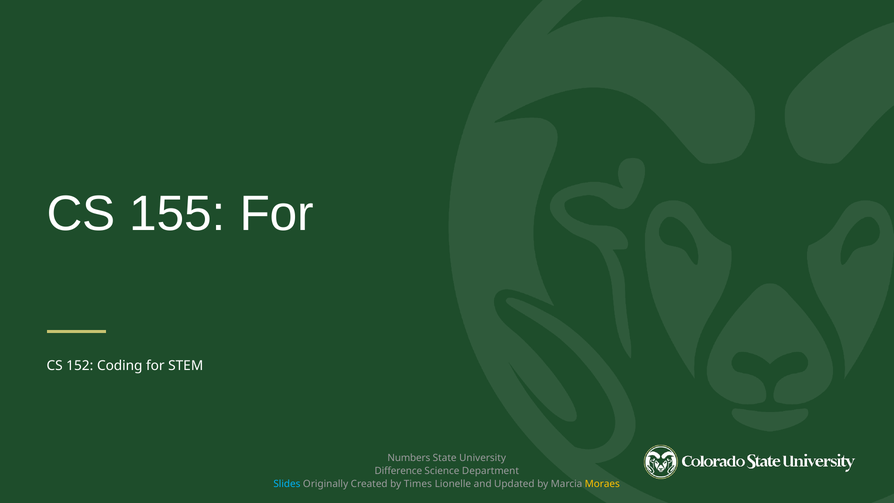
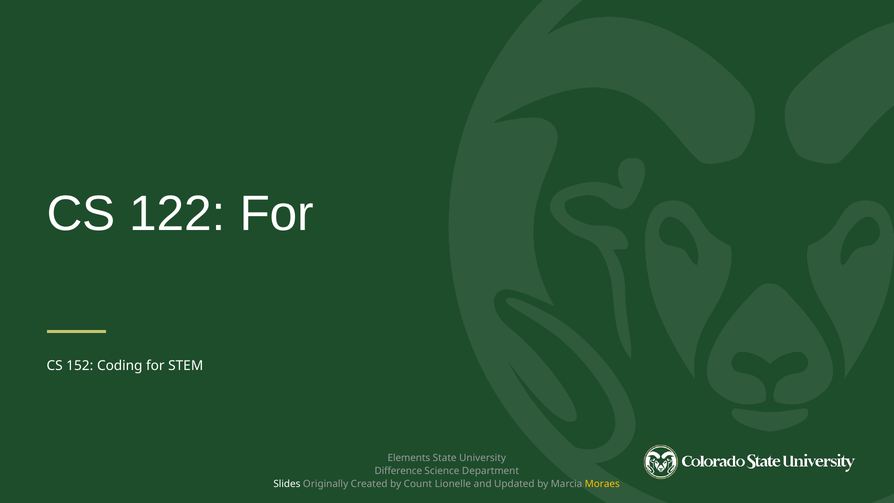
155: 155 -> 122 (177, 214)
Numbers: Numbers -> Elements (409, 458)
Slides colour: light blue -> white (287, 484)
Times: Times -> Count (418, 484)
